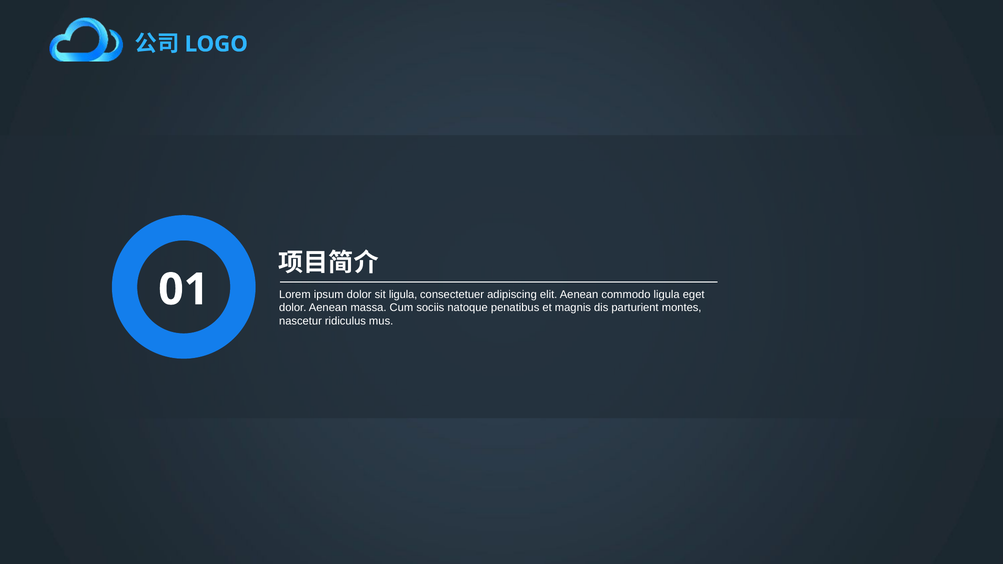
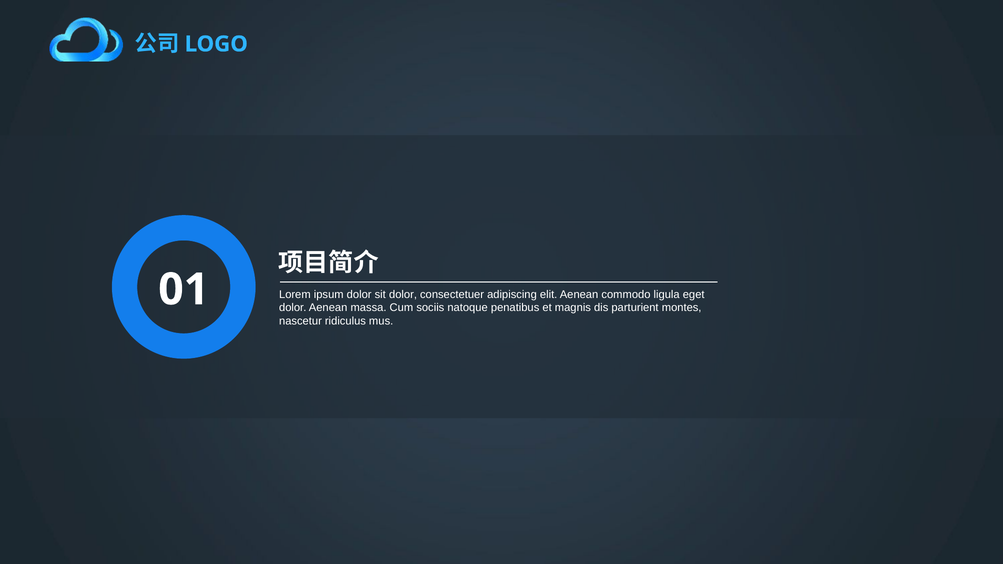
sit ligula: ligula -> dolor (403, 294)
